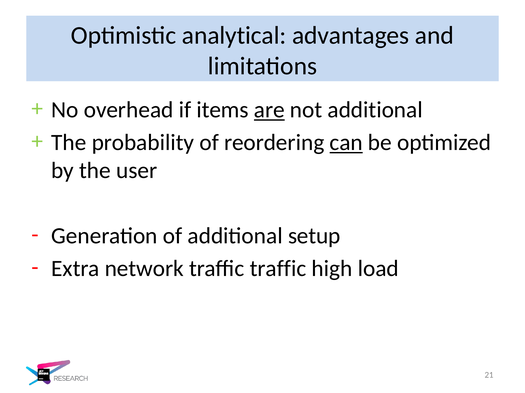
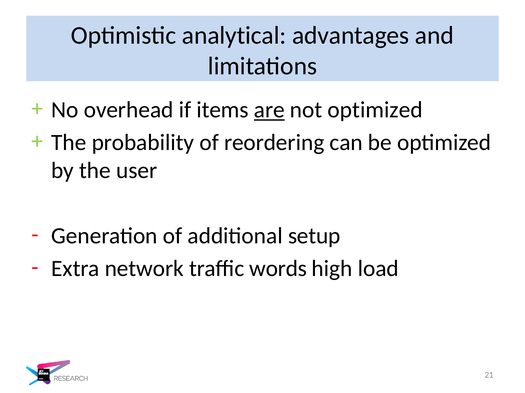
not additional: additional -> optimized (375, 110)
can underline: present -> none (346, 143)
traffic traffic: traffic -> words (278, 269)
